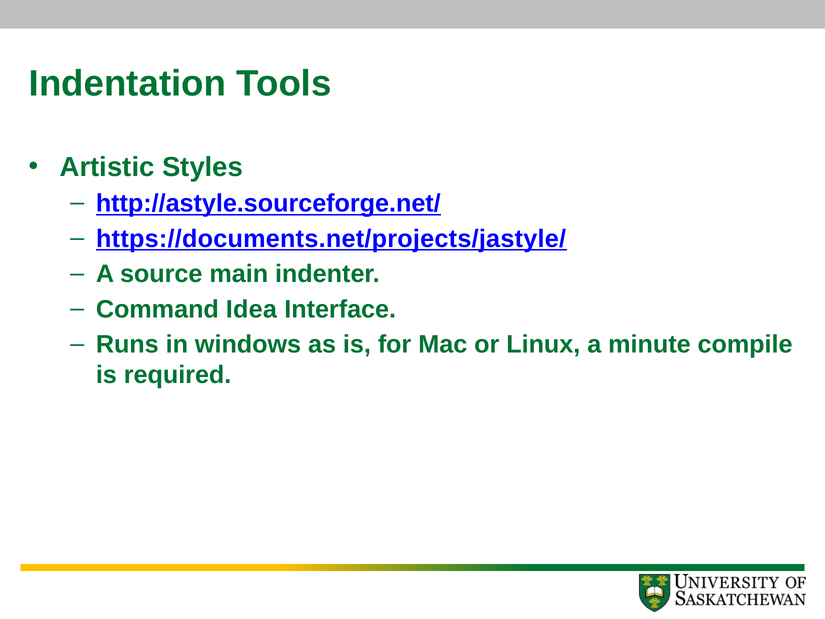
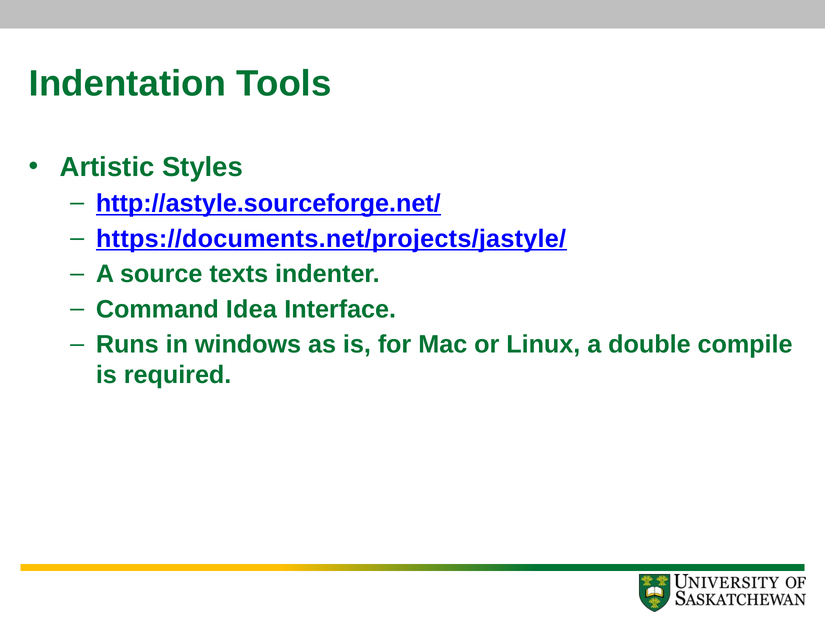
main: main -> texts (239, 274)
minute: minute -> double (649, 345)
